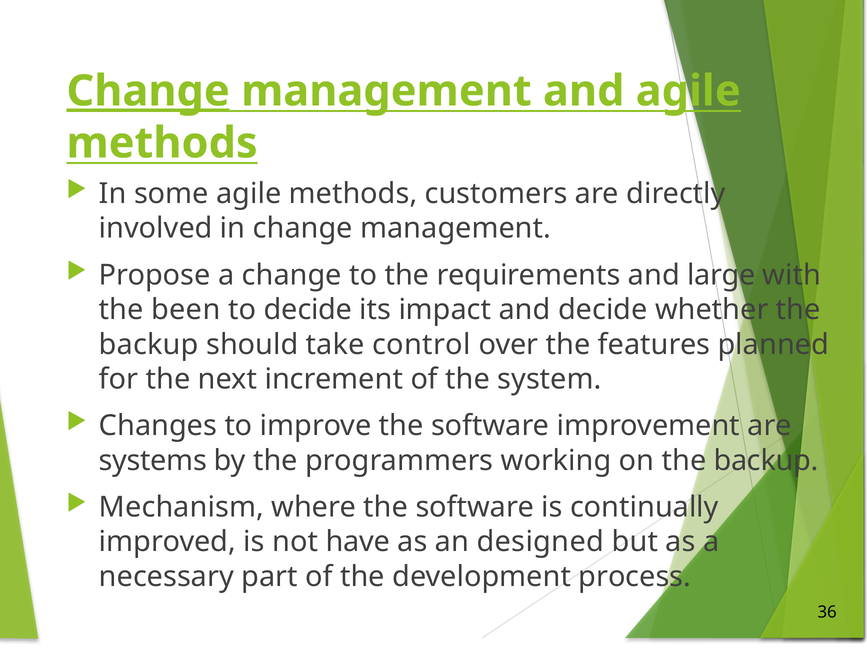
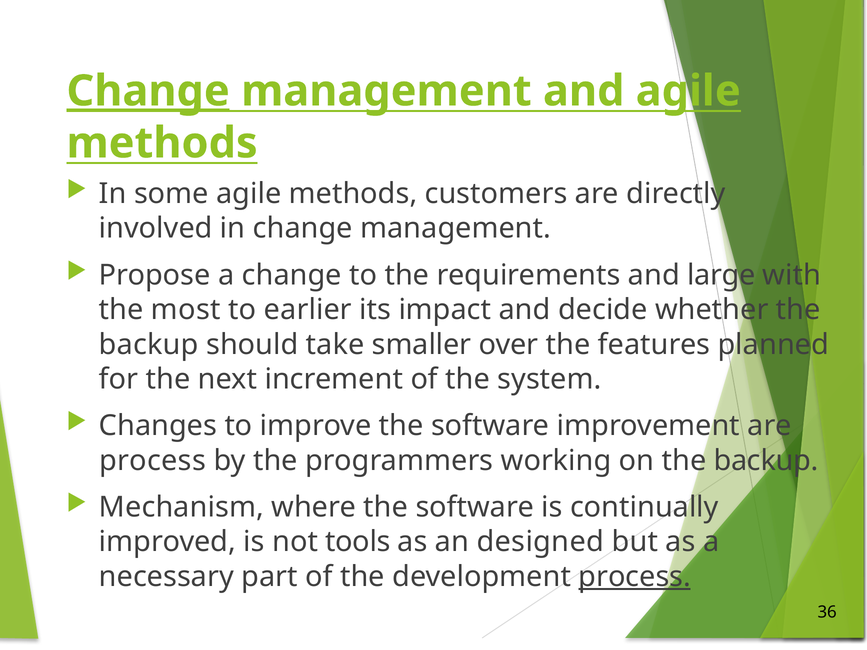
been: been -> most (186, 310)
to decide: decide -> earlier (308, 310)
control: control -> smaller (422, 345)
systems: systems -> process (152, 461)
have: have -> tools (358, 542)
process underline: none -> present (635, 577)
